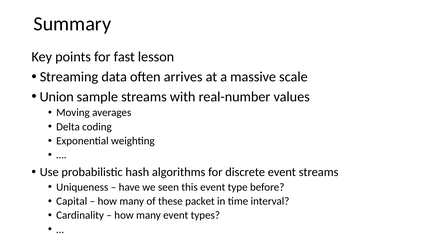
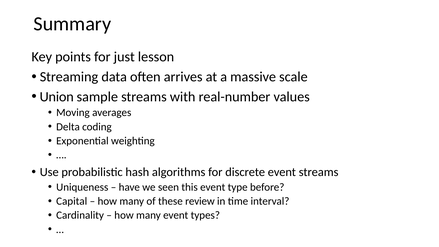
fast: fast -> just (124, 57)
packet: packet -> review (200, 201)
